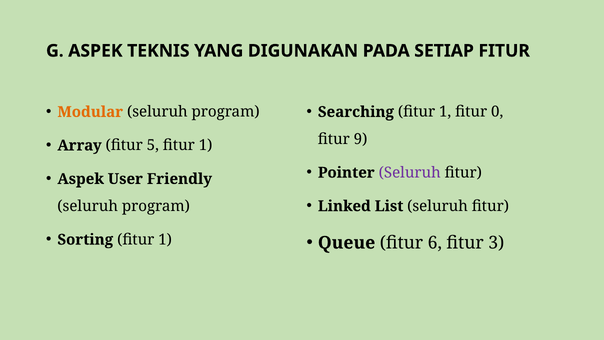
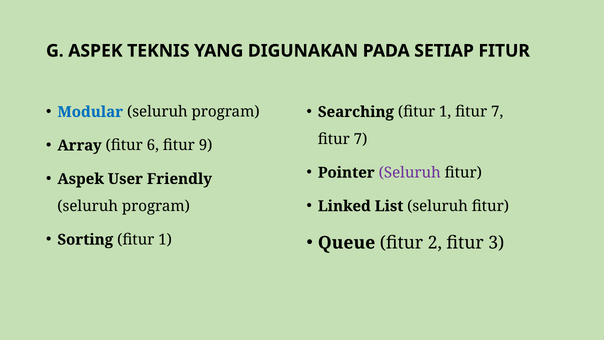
Modular colour: orange -> blue (90, 112)
1 fitur 0: 0 -> 7 (497, 112)
9: 9 -> 7 (361, 139)
5: 5 -> 6 (153, 145)
1: 1 -> 9 (206, 145)
6: 6 -> 2 (435, 243)
